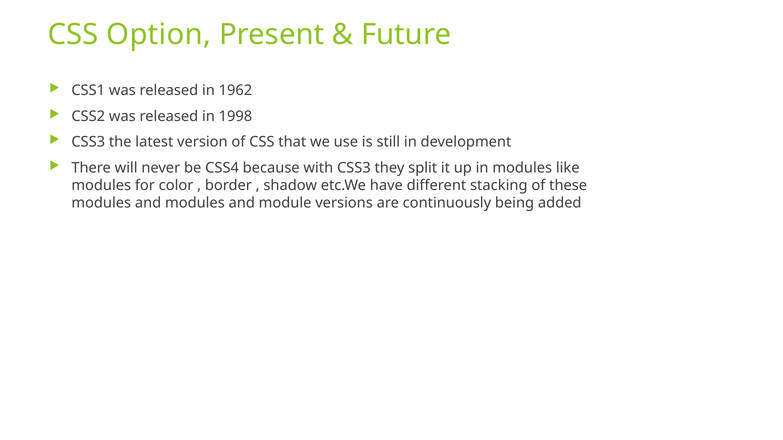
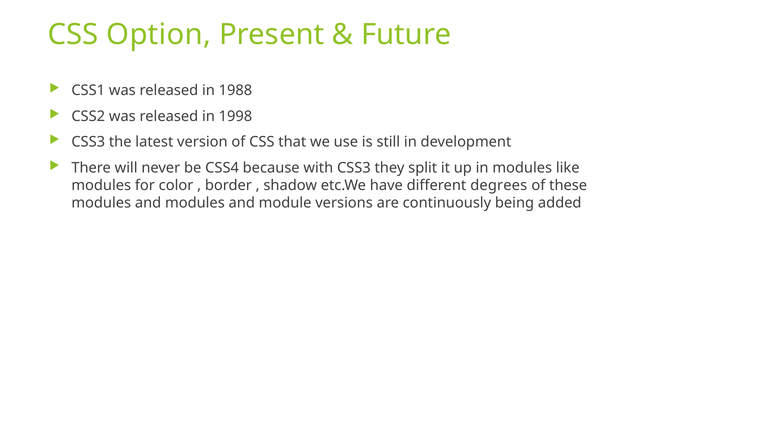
1962: 1962 -> 1988 (235, 91)
stacking: stacking -> degrees (499, 186)
